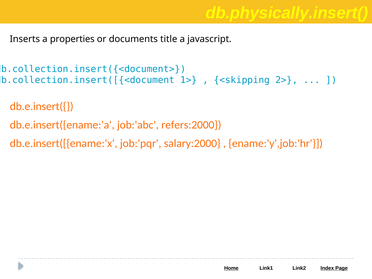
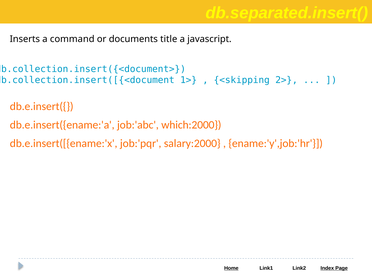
db.physically.insert(: db.physically.insert( -> db.separated.insert( (287, 13)
properties: properties -> command (72, 39)
refers:2000: refers:2000 -> which:2000 (191, 125)
